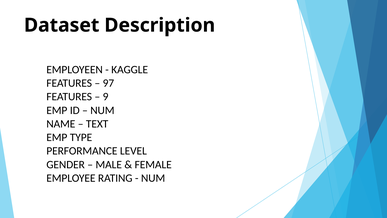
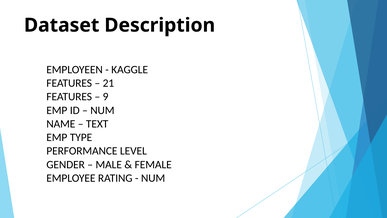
97: 97 -> 21 (108, 83)
